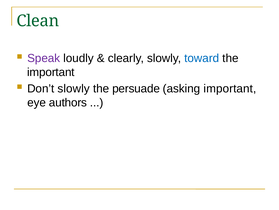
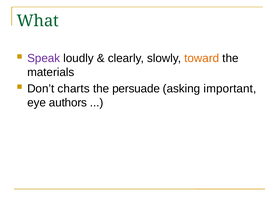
Clean: Clean -> What (38, 21)
toward colour: blue -> orange (202, 58)
important: important -> materials (51, 72)
Don’t slowly: slowly -> charts (74, 88)
